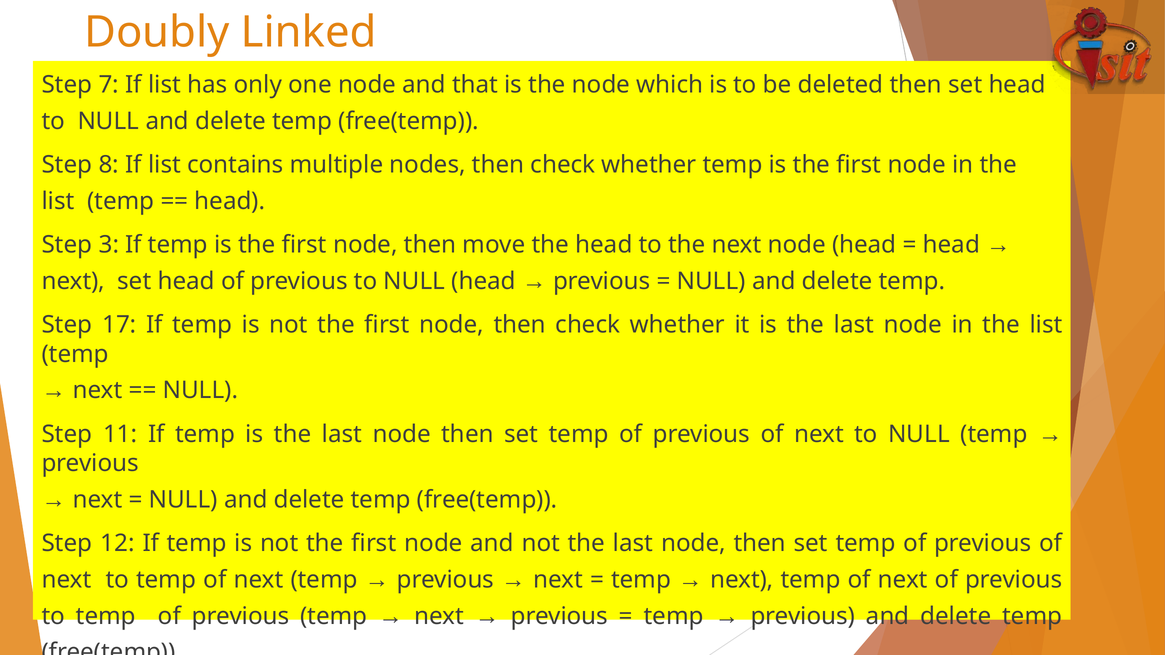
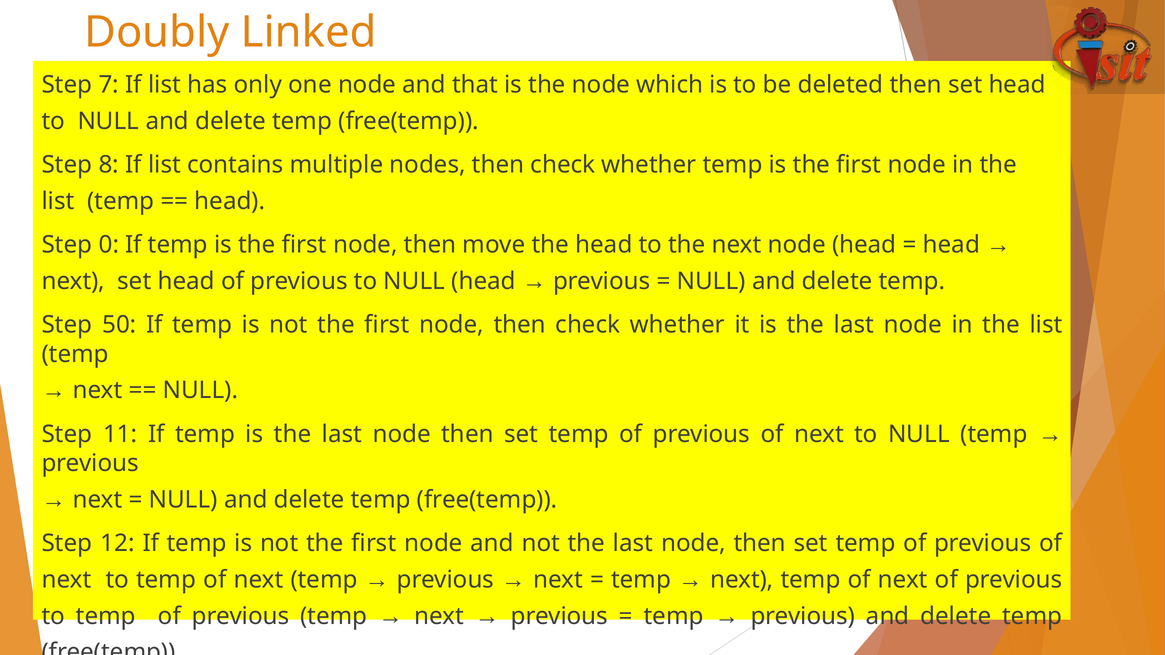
3: 3 -> 0 (109, 245)
17: 17 -> 50 (119, 325)
